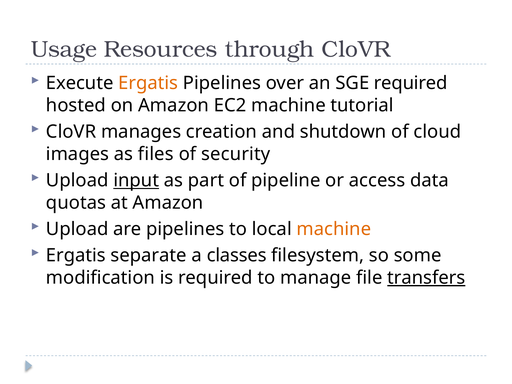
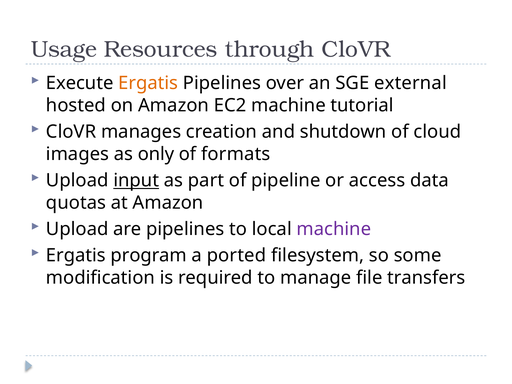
SGE required: required -> external (411, 83)
files: files -> only (156, 154)
security: security -> formats (236, 154)
machine colour: orange -> purple (334, 229)
separate: separate -> program (149, 256)
classes: classes -> ported (236, 256)
transfers underline: present -> none (426, 278)
